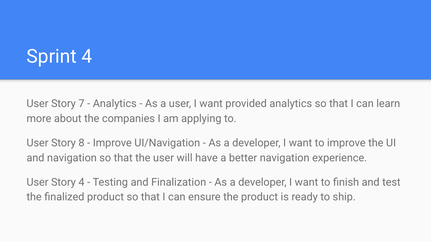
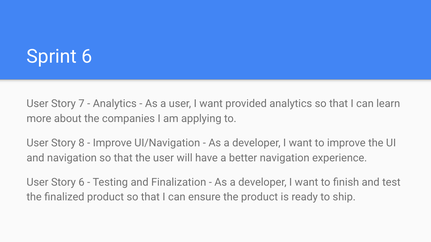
Sprint 4: 4 -> 6 (87, 57)
Story 4: 4 -> 6 (82, 183)
